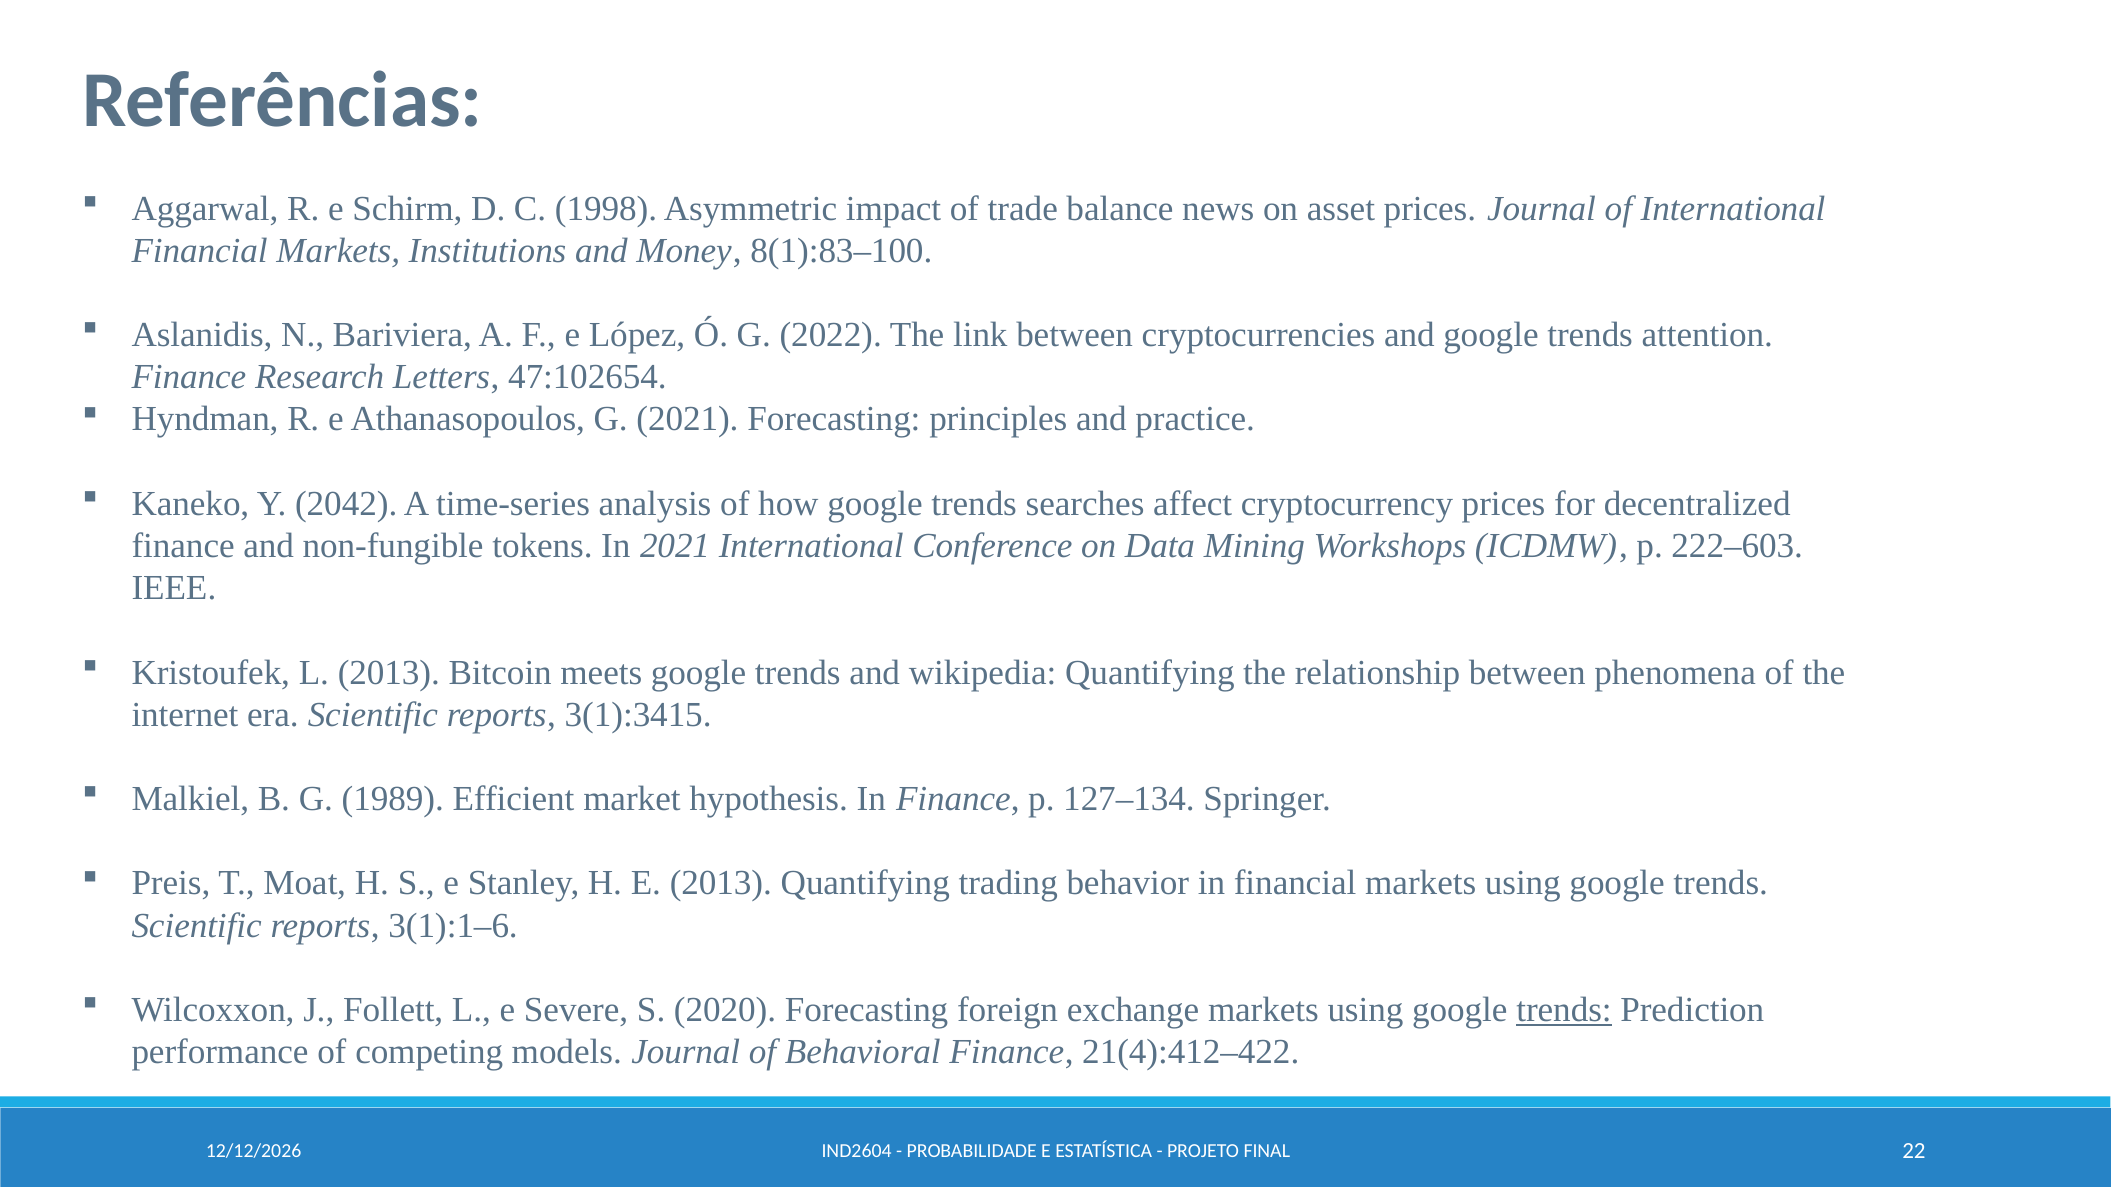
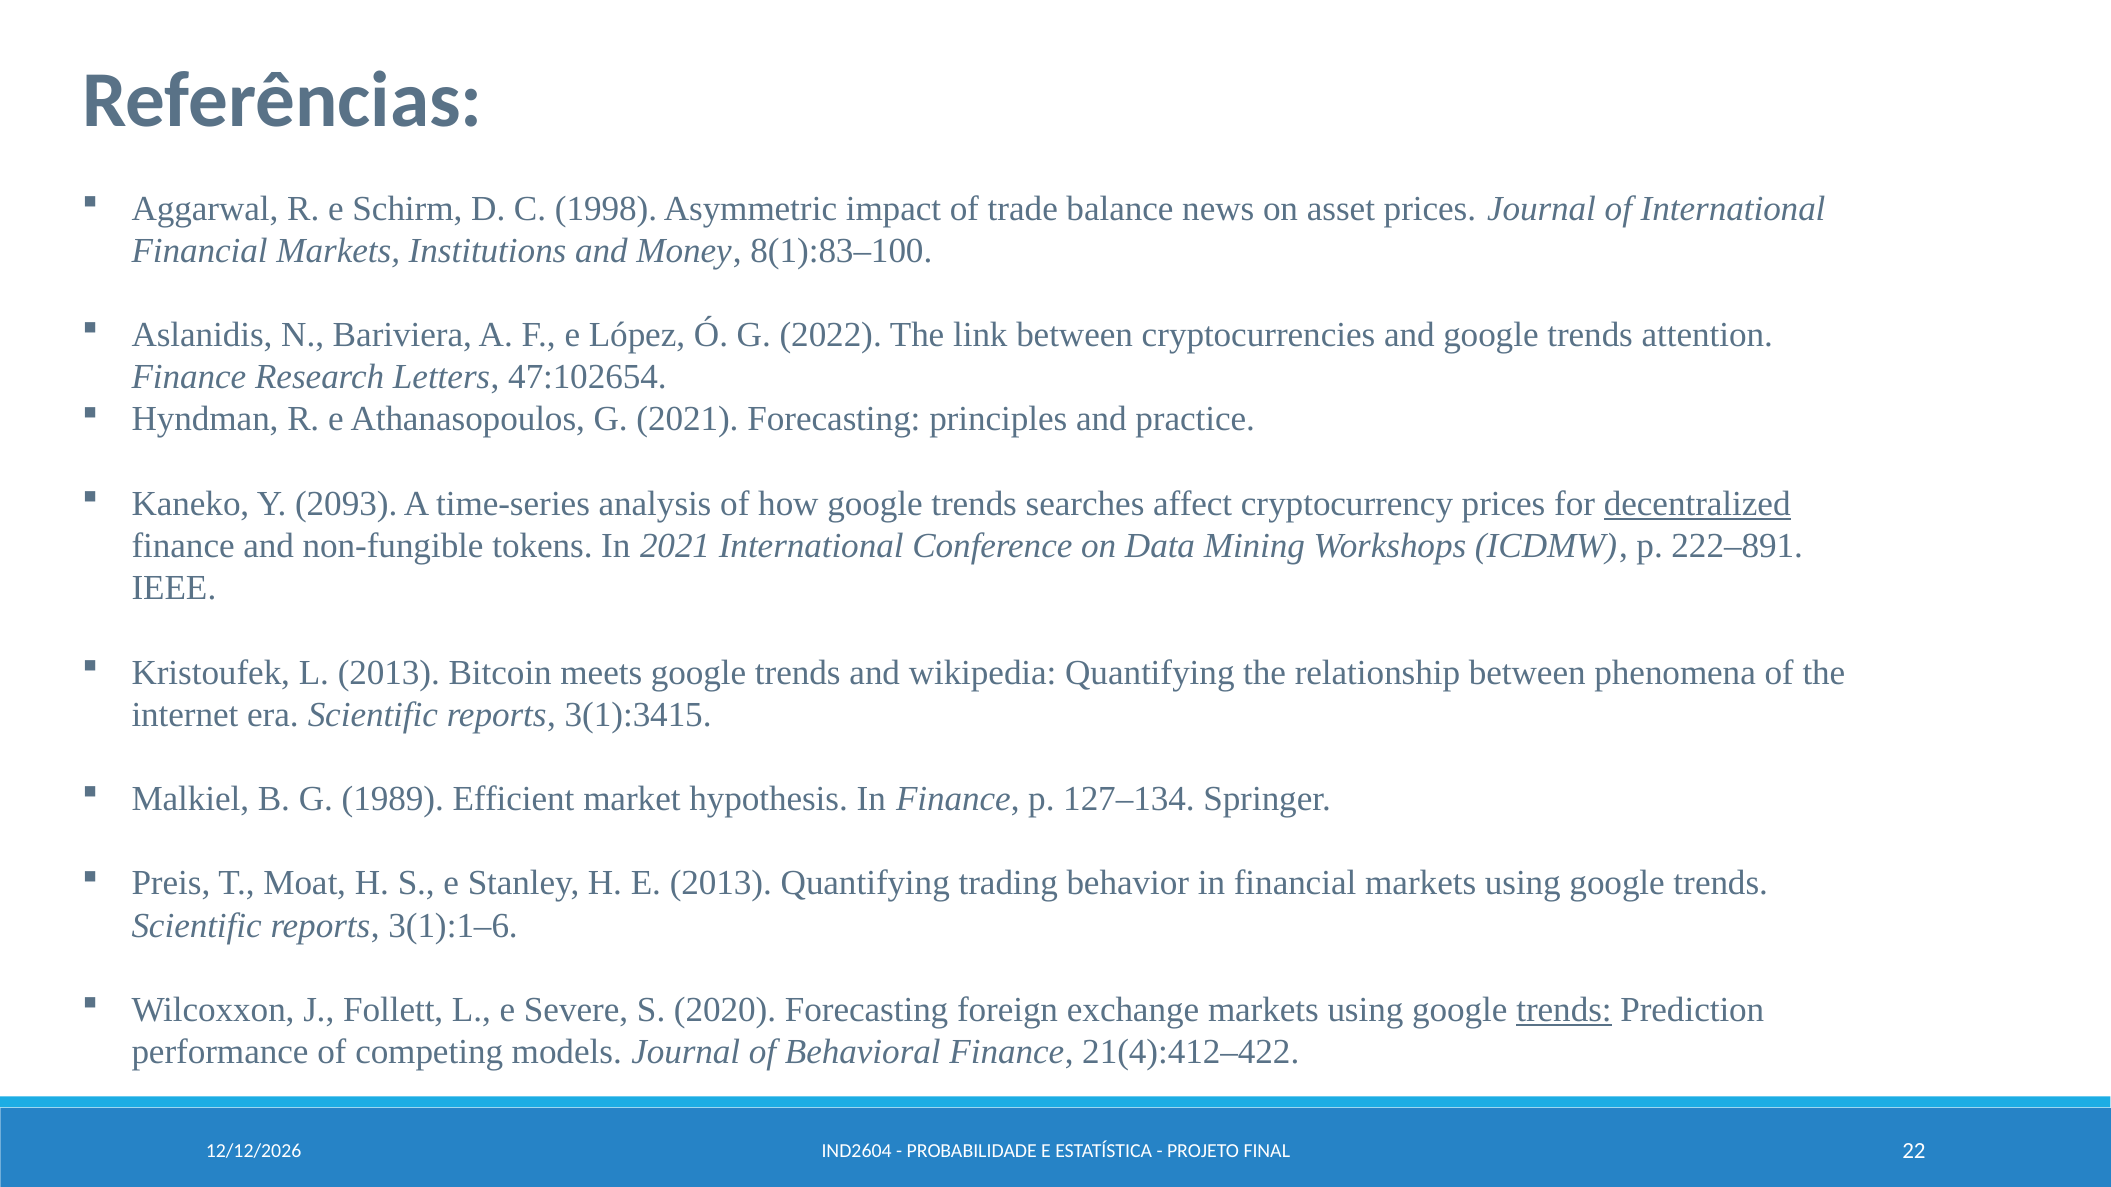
2042: 2042 -> 2093 (346, 504)
decentralized underline: none -> present (1697, 504)
222–603: 222–603 -> 222–891 (1737, 546)
